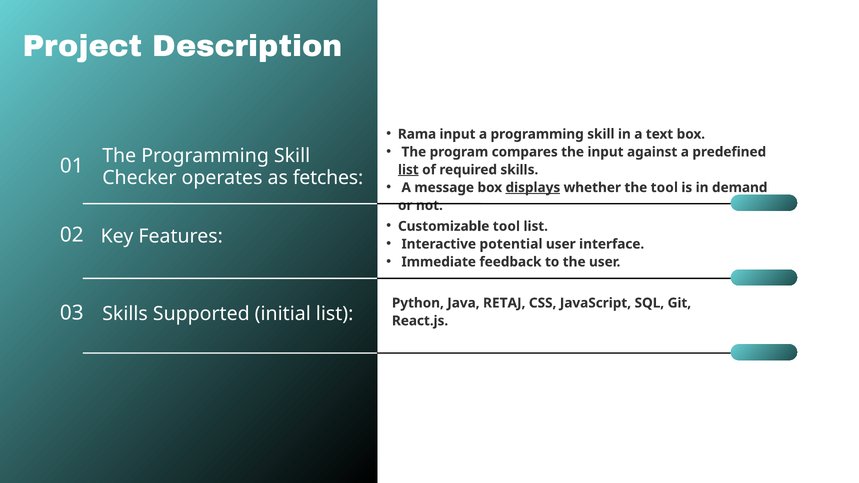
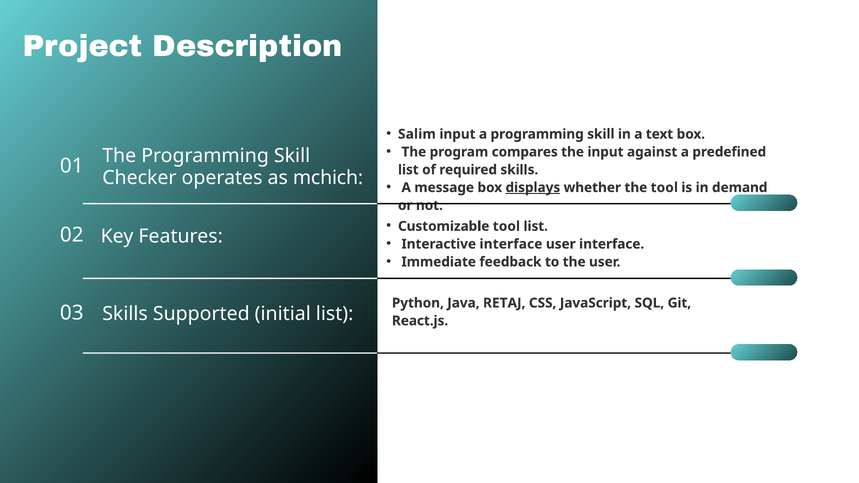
Rama: Rama -> Salim (417, 134)
list underline: present -> none (408, 170)
fetches: fetches -> mchich (328, 178)
Interactive potential: potential -> interface (511, 244)
